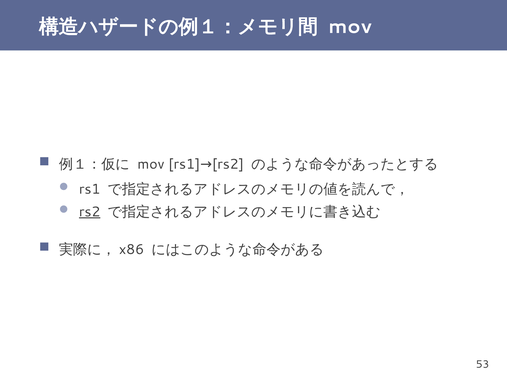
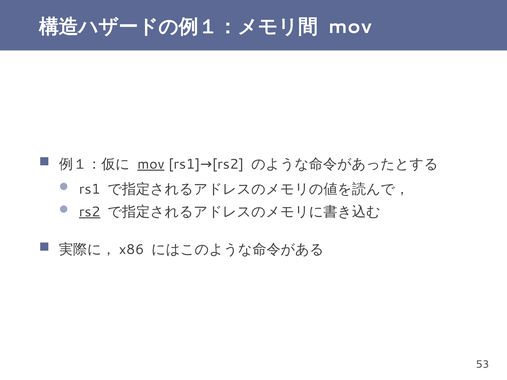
mov underline: none -> present (151, 164)
